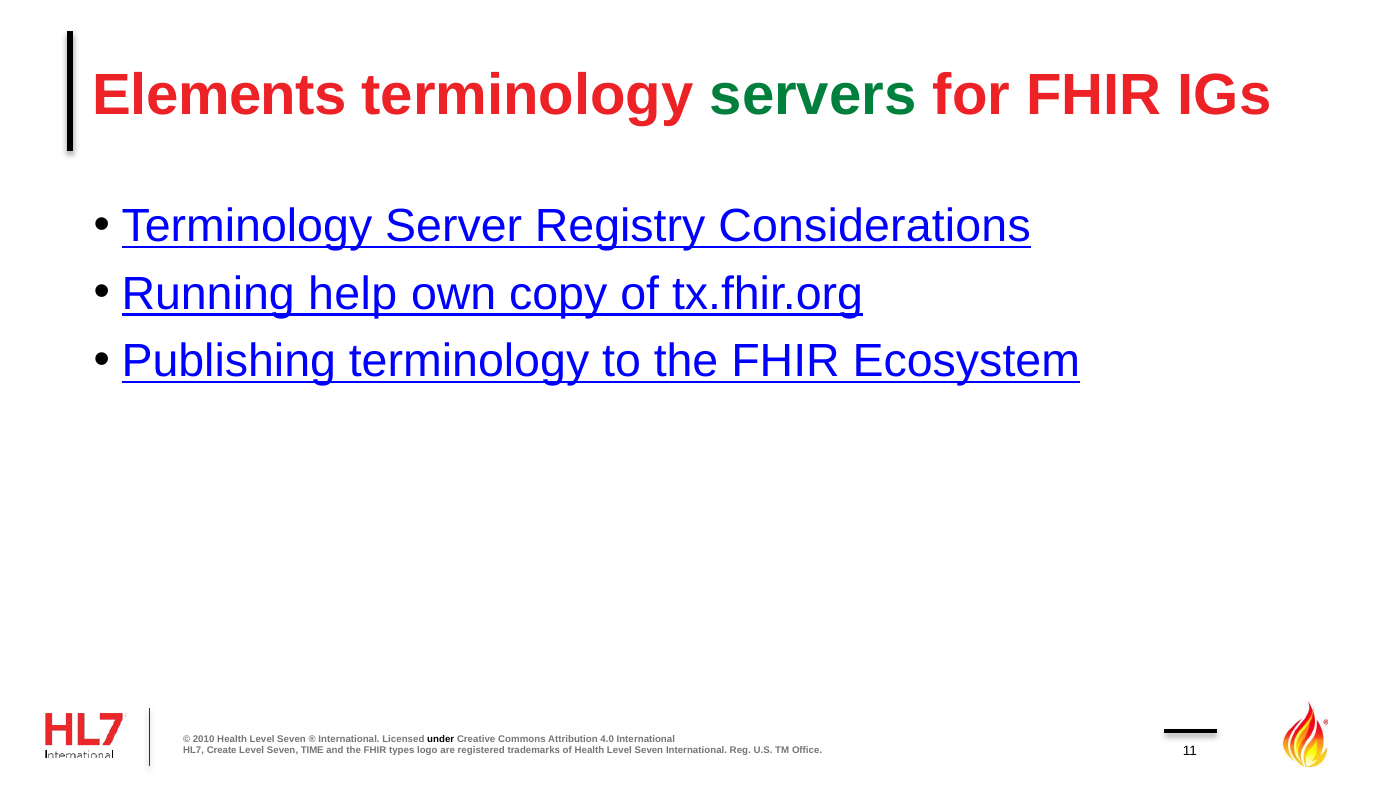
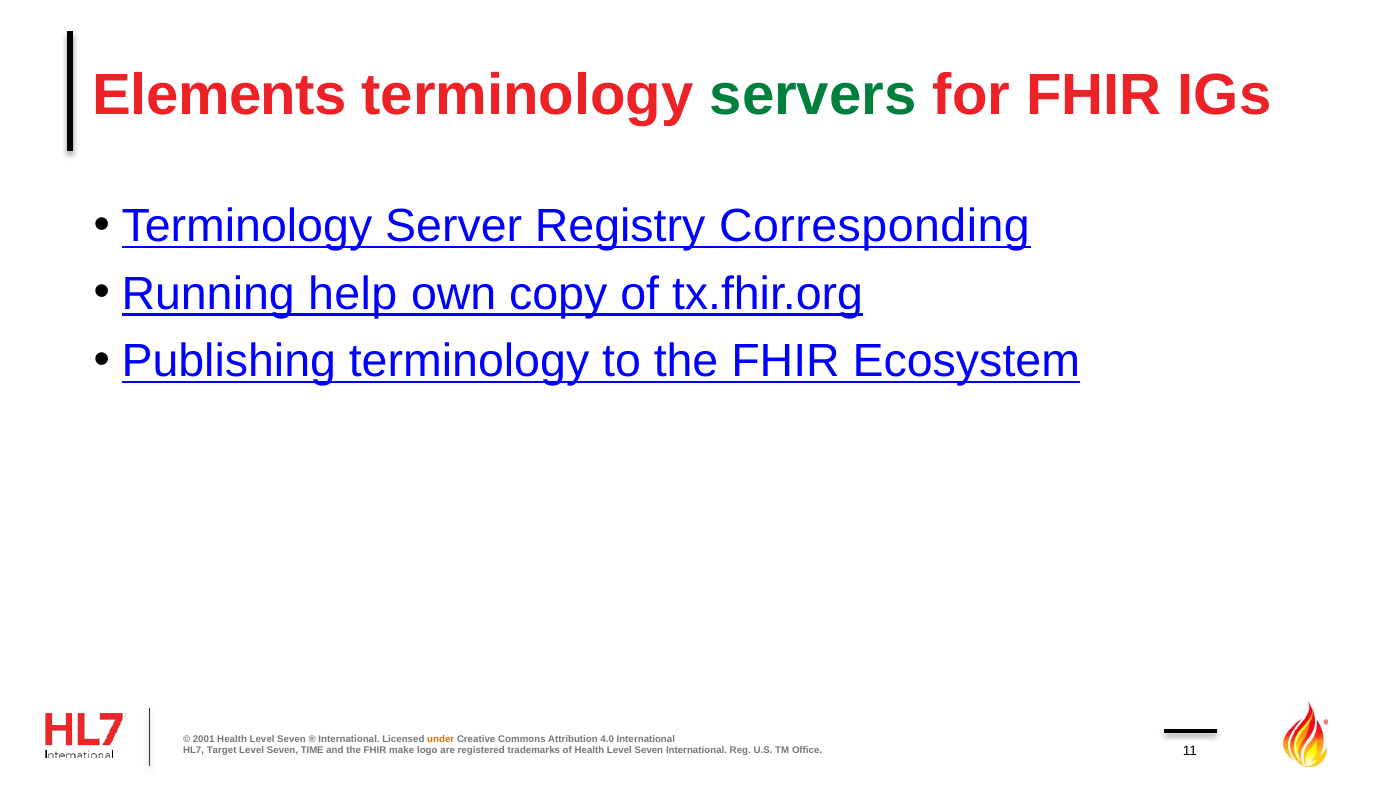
Considerations: Considerations -> Corresponding (874, 226)
2010: 2010 -> 2001 (204, 739)
under colour: black -> orange (441, 739)
Create: Create -> Target (222, 750)
types: types -> make (402, 750)
